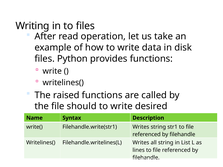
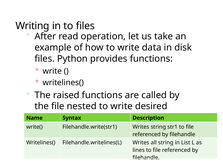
should: should -> nested (82, 106)
